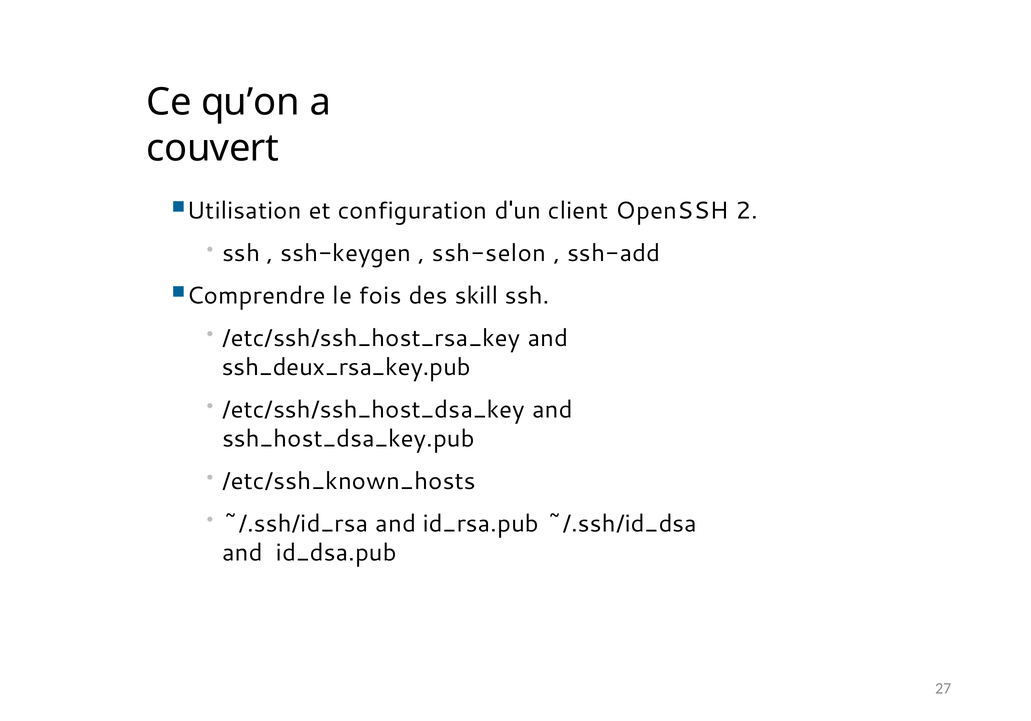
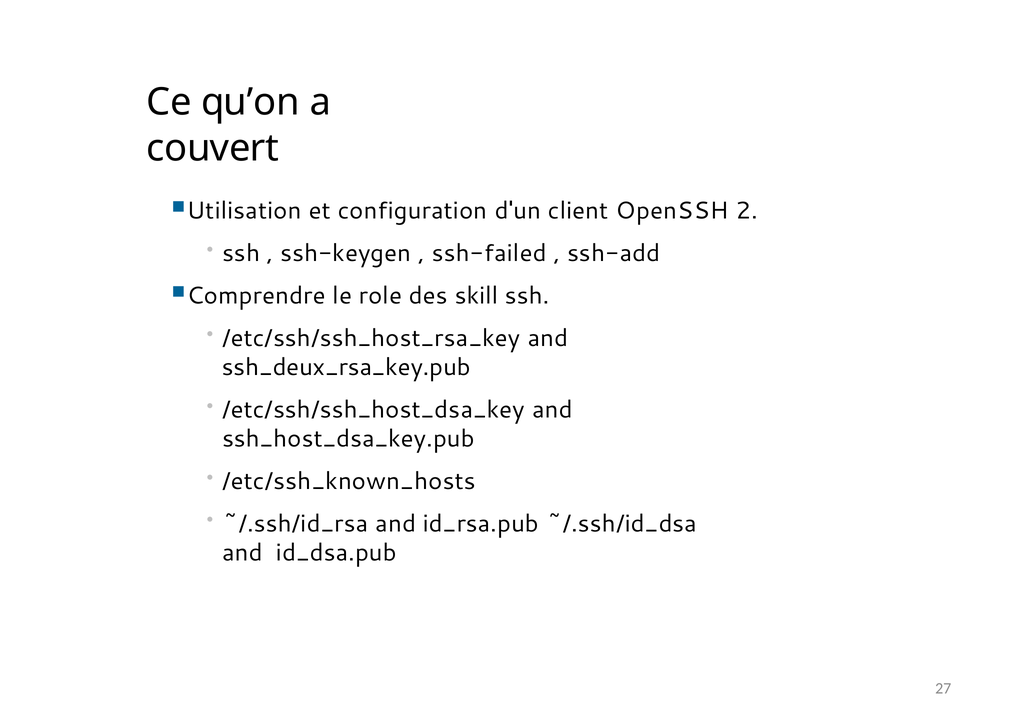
ssh-selon: ssh-selon -> ssh-failed (489, 254)
fois: fois -> role (380, 296)
